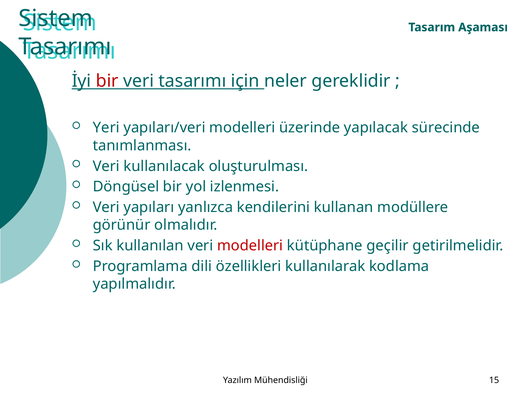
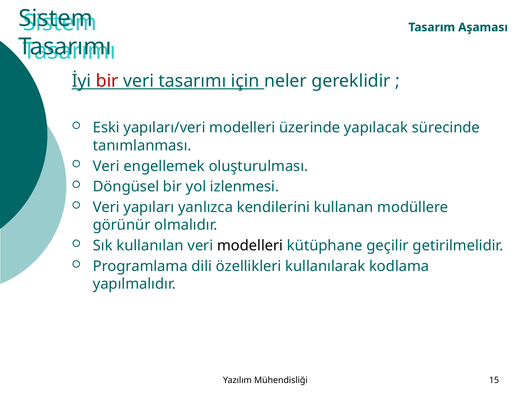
Yeri: Yeri -> Eski (106, 128)
kullanılacak: kullanılacak -> engellemek (164, 166)
modelleri colour: red -> black (250, 246)
